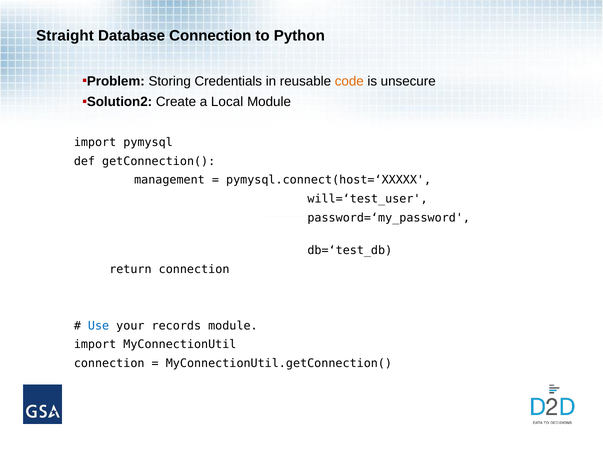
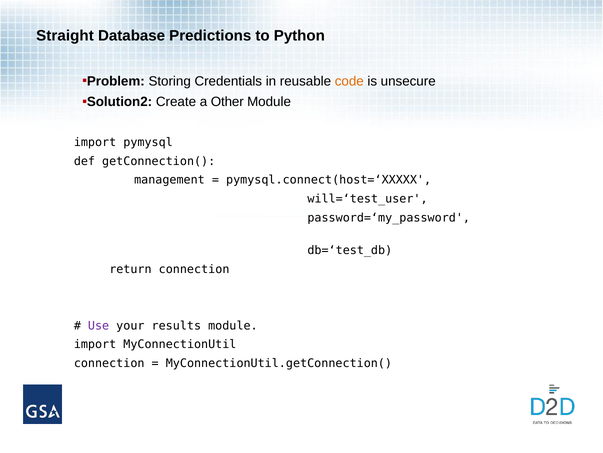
Database Connection: Connection -> Predictions (210, 36)
Local: Local -> Other (227, 102)
Use colour: blue -> purple (99, 325)
records: records -> results (176, 325)
